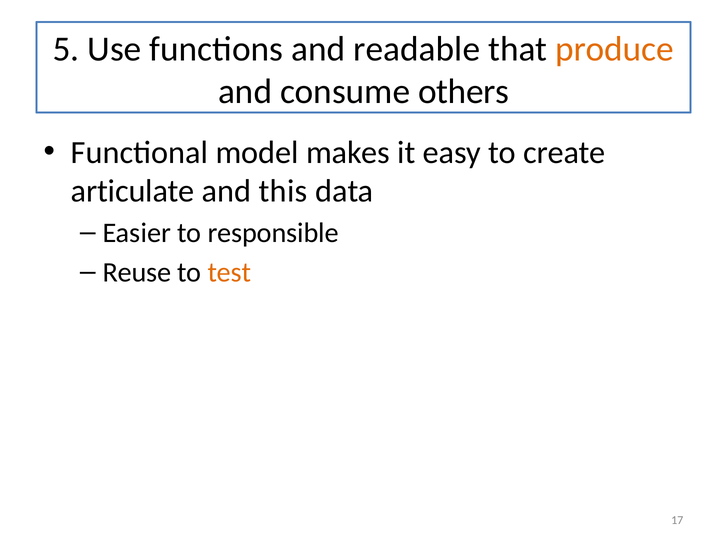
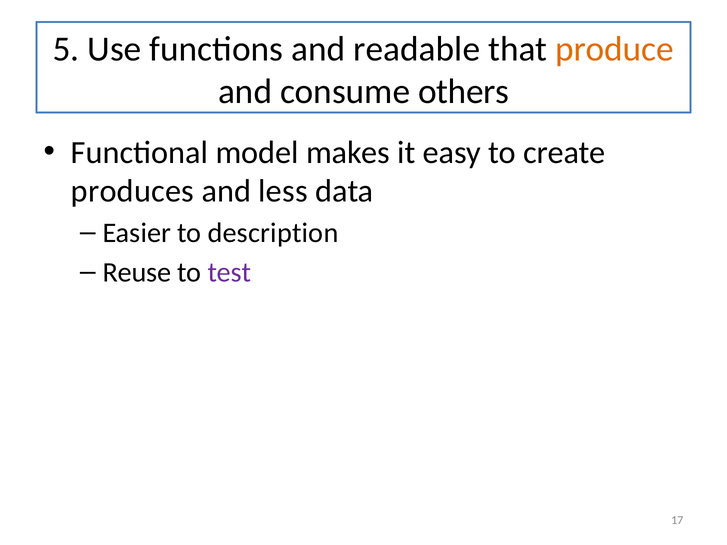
articulate: articulate -> produces (132, 191)
this: this -> less (283, 191)
responsible: responsible -> description (273, 233)
test colour: orange -> purple (229, 273)
